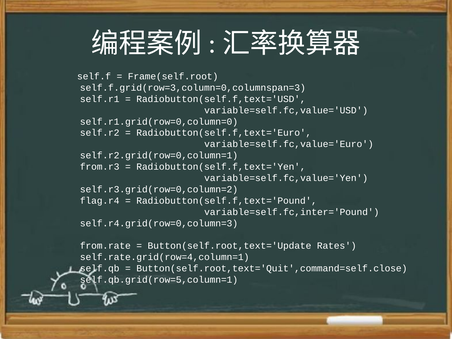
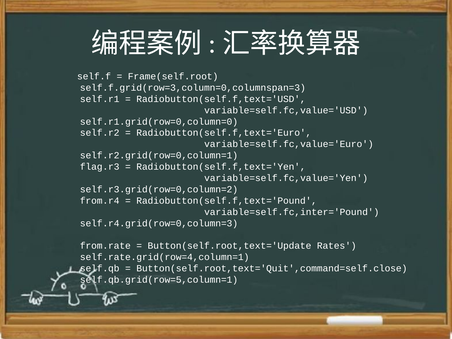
from.r3: from.r3 -> flag.r3 (100, 167)
flag.r4: flag.r4 -> from.r4 (100, 201)
